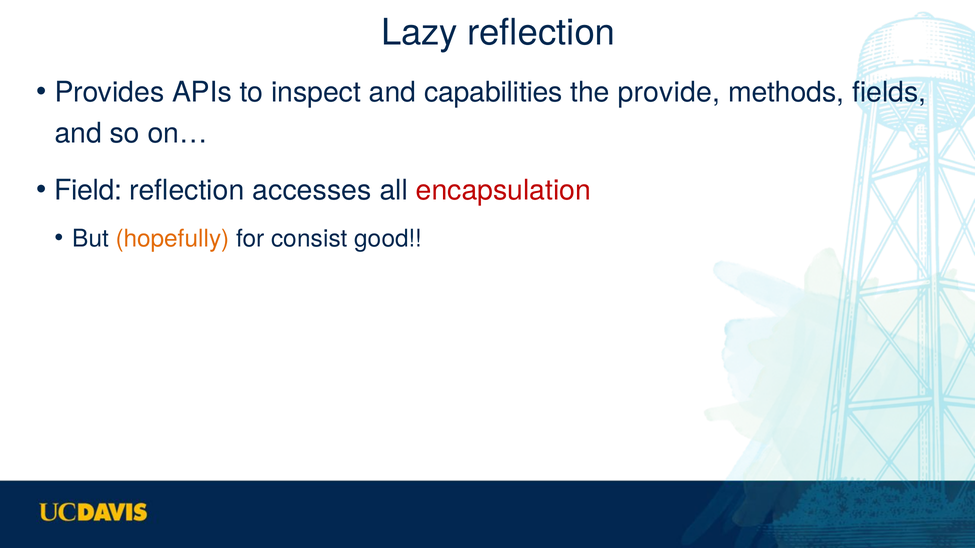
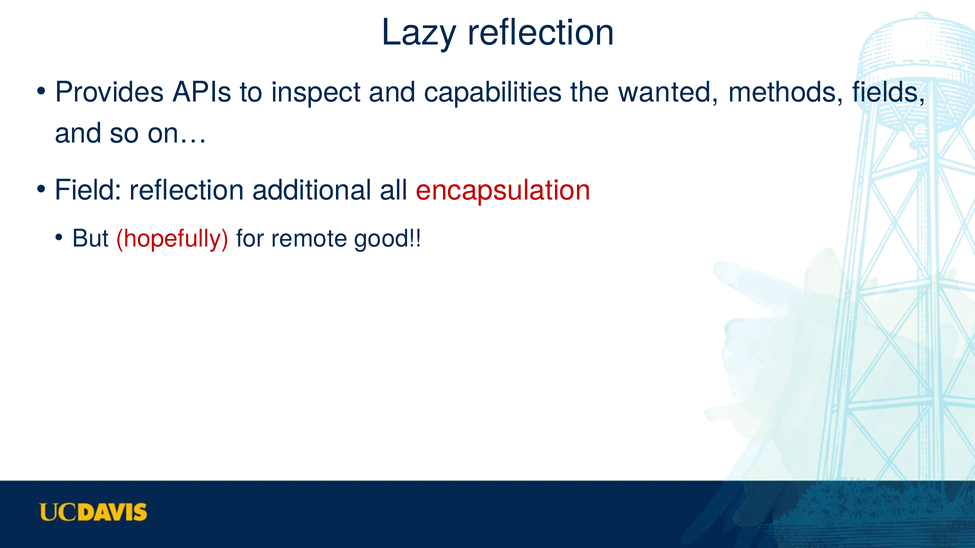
provide: provide -> wanted (669, 92)
accesses: accesses -> additional (312, 191)
hopefully colour: orange -> red (173, 239)
consist: consist -> remote (309, 239)
